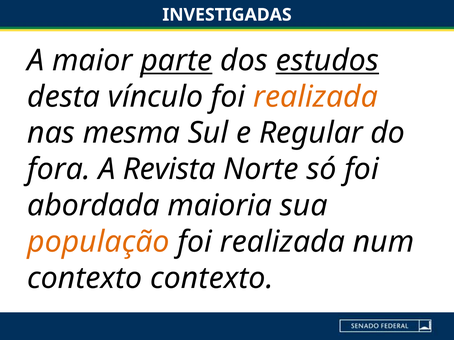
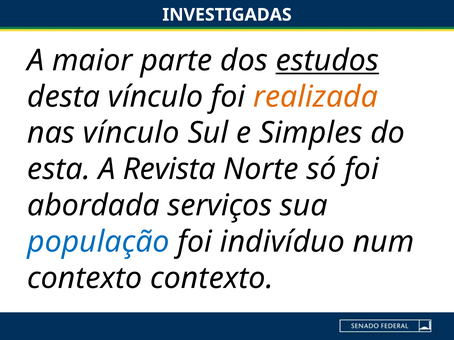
parte underline: present -> none (176, 61)
nas mesma: mesma -> vínculo (131, 133)
Regular: Regular -> Simples (311, 133)
fora: fora -> esta (59, 169)
maioria: maioria -> serviços (220, 206)
população colour: orange -> blue (98, 242)
realizada: realizada -> indivíduo (282, 242)
